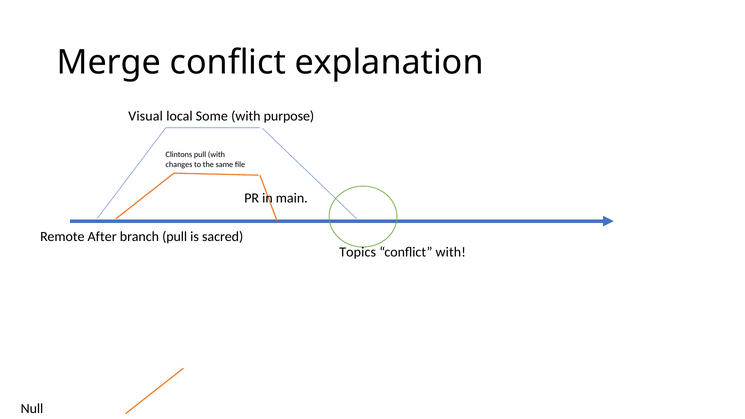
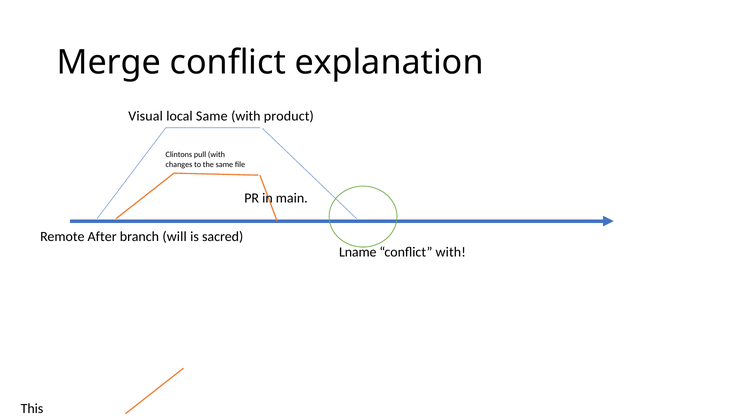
local Some: Some -> Same (212, 116)
purpose: purpose -> product (289, 116)
branch pull: pull -> will (175, 237)
Topics: Topics -> Lname (358, 252)
Null: Null -> This (32, 409)
